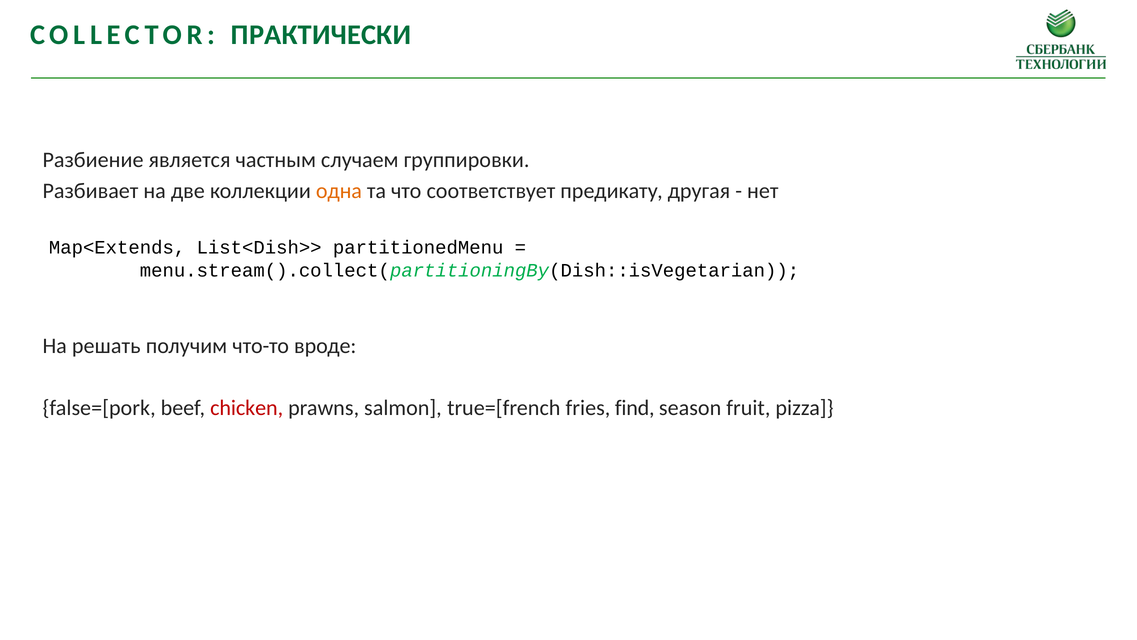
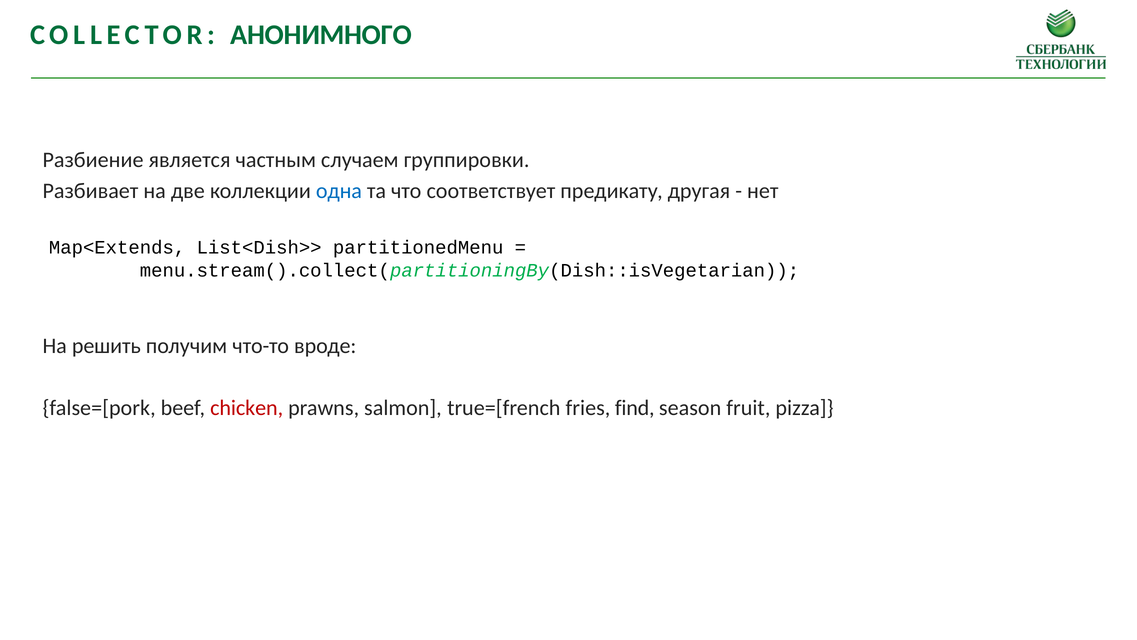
ПРАКТИЧЕСКИ: ПРАКТИЧЕСКИ -> АНОНИМНОГО (321, 35)
одна colour: orange -> blue (339, 191)
решать: решать -> решить (106, 346)
